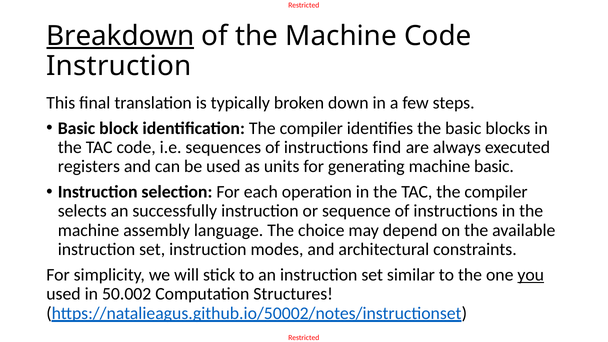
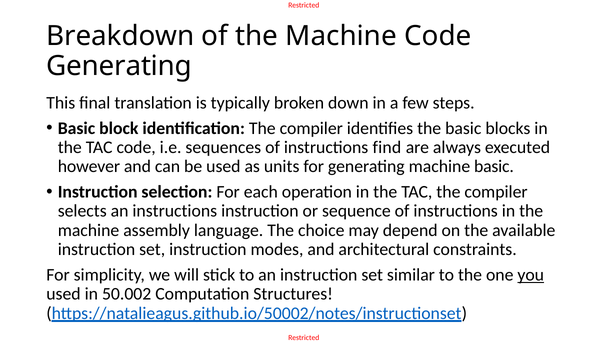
Breakdown underline: present -> none (120, 36)
Instruction: Instruction -> Generating (119, 66)
registers: registers -> however (89, 166)
an successfully: successfully -> instructions (175, 211)
